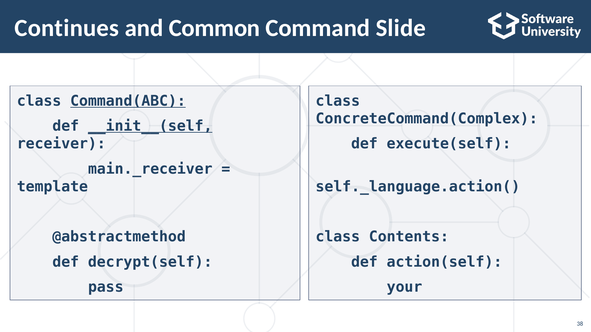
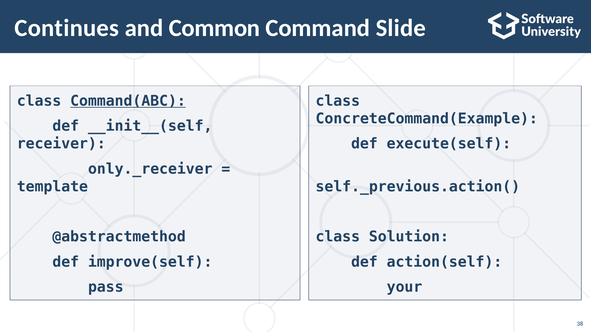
ConcreteCommand(Complex: ConcreteCommand(Complex -> ConcreteCommand(Example (427, 119)
__init__(self underline: present -> none (150, 126)
main._receiver: main._receiver -> only._receiver (150, 169)
self._language.action(: self._language.action( -> self._previous.action( (418, 187)
Contents: Contents -> Solution (409, 237)
decrypt(self: decrypt(self -> improve(self (150, 262)
